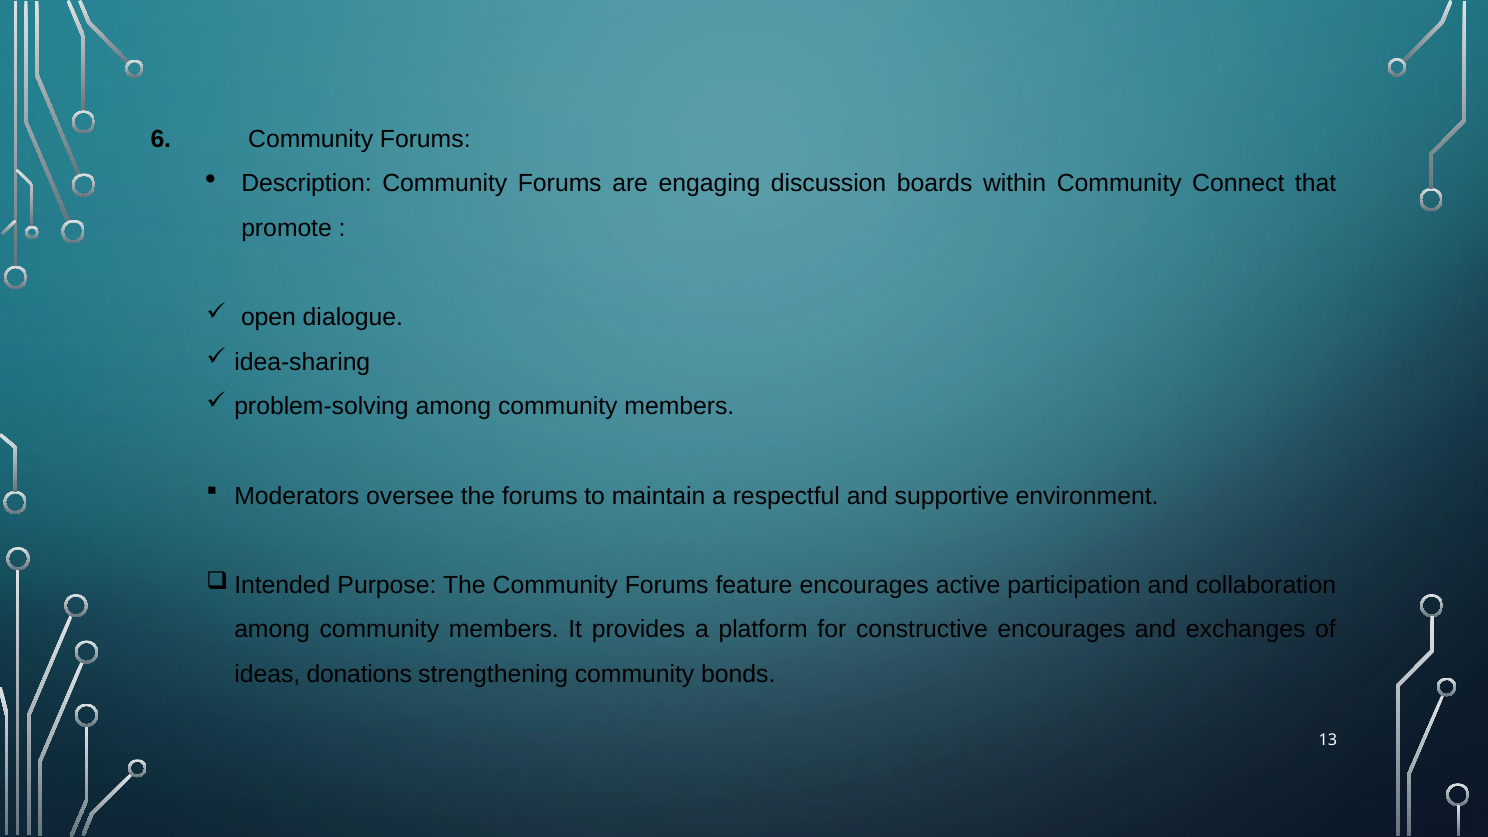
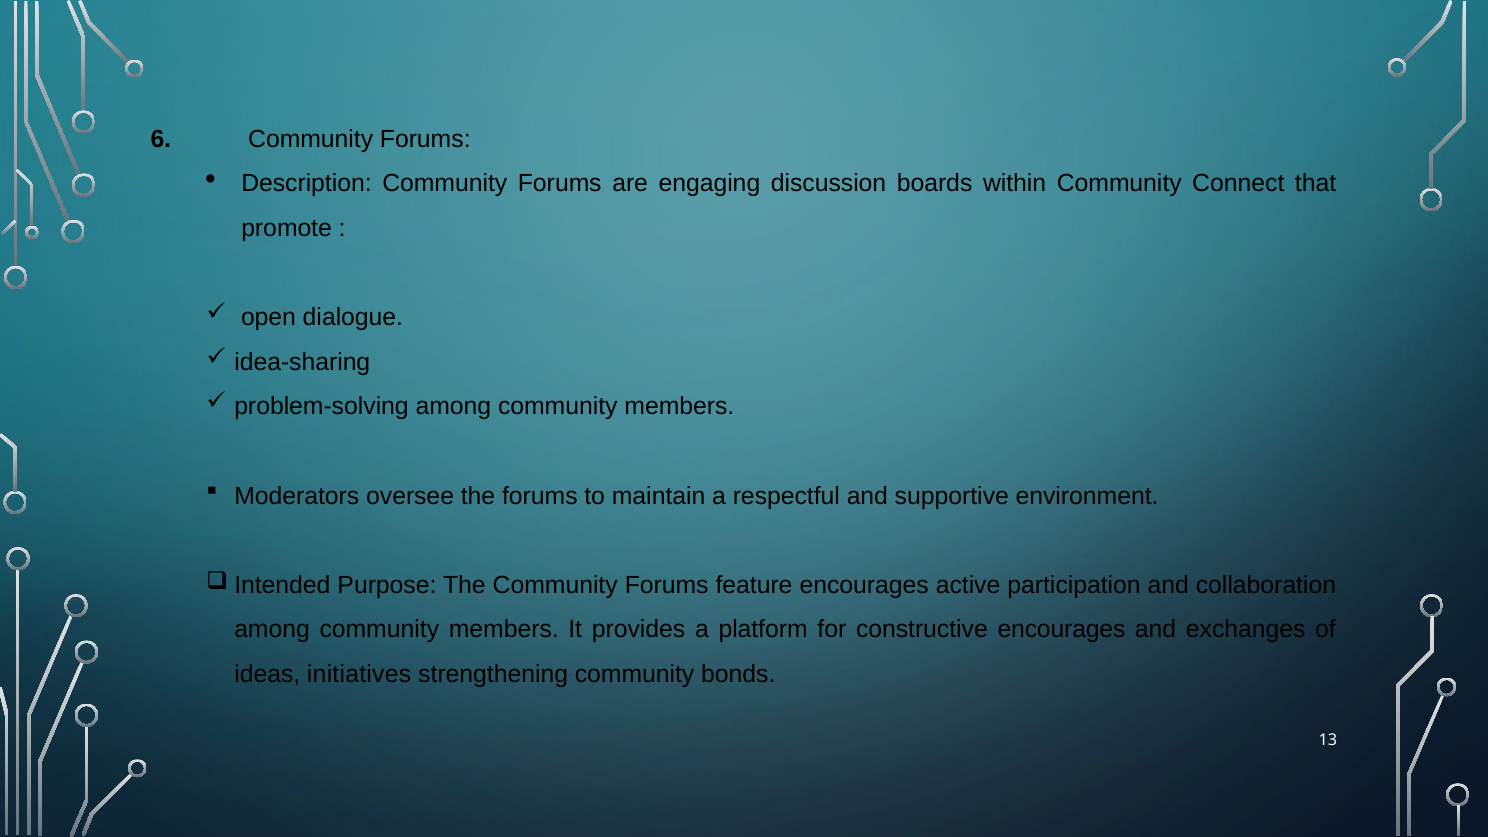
donations: donations -> initiatives (359, 674)
